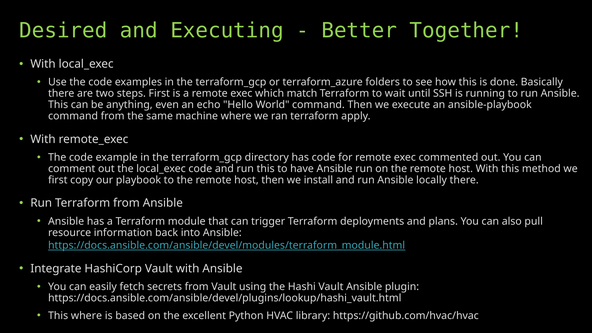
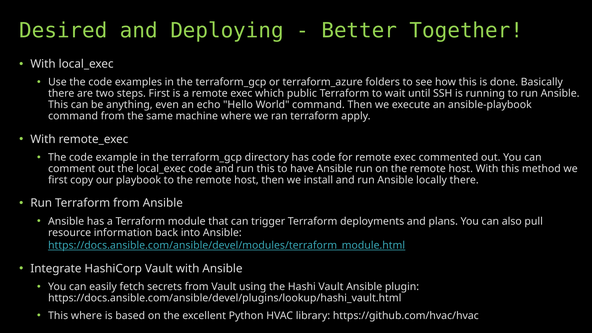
Executing: Executing -> Deploying (227, 31)
match: match -> public (302, 93)
